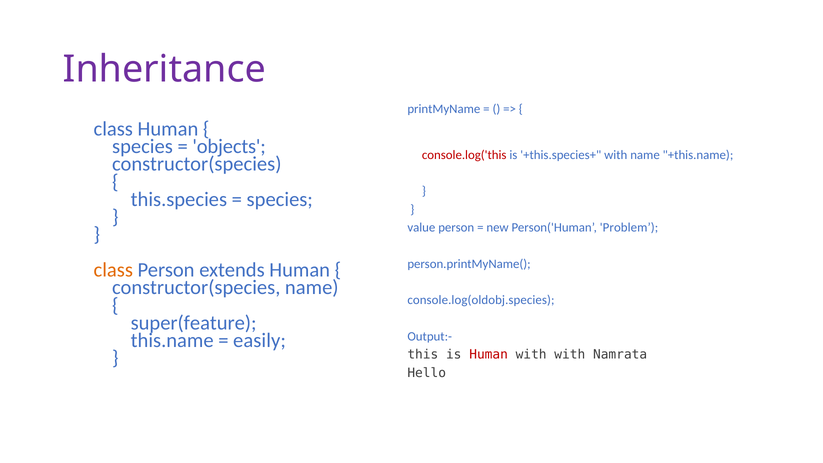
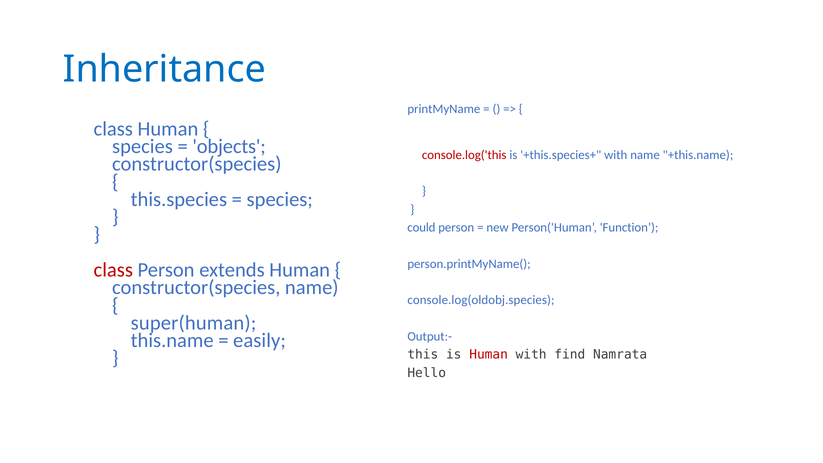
Inheritance colour: purple -> blue (164, 69)
value: value -> could (421, 227)
Problem: Problem -> Function (629, 227)
class colour: orange -> red (113, 270)
super(feature: super(feature -> super(human (194, 323)
with with: with -> find (570, 355)
